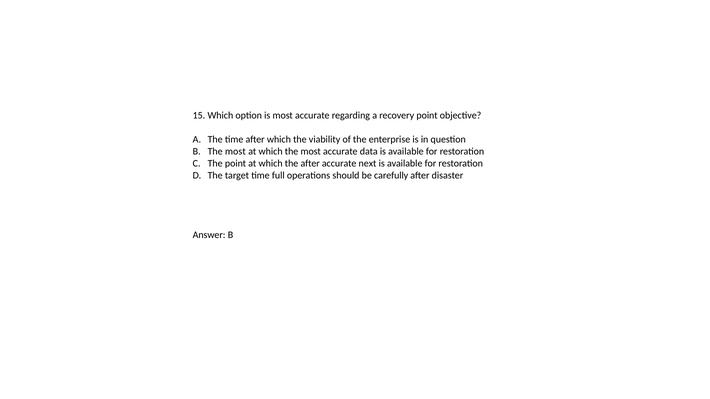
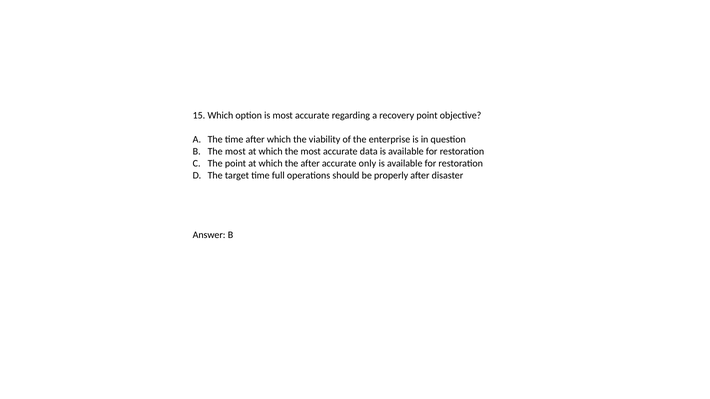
next: next -> only (367, 164)
carefully: carefully -> properly (391, 176)
